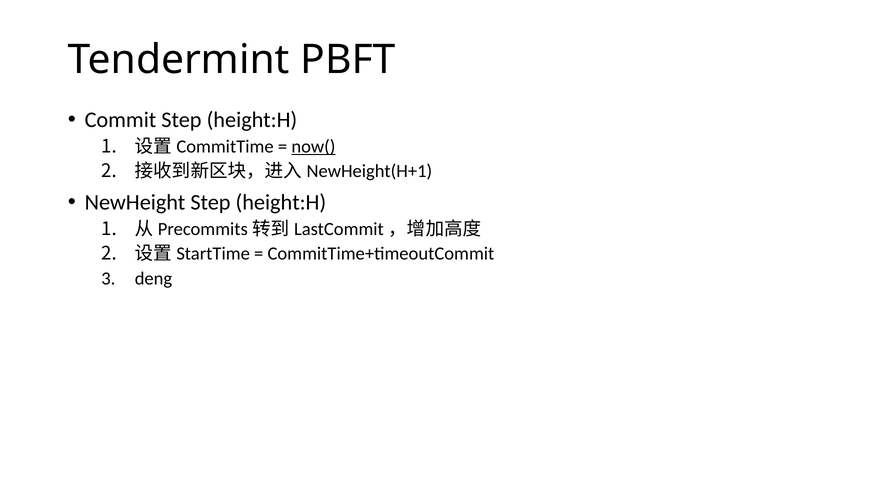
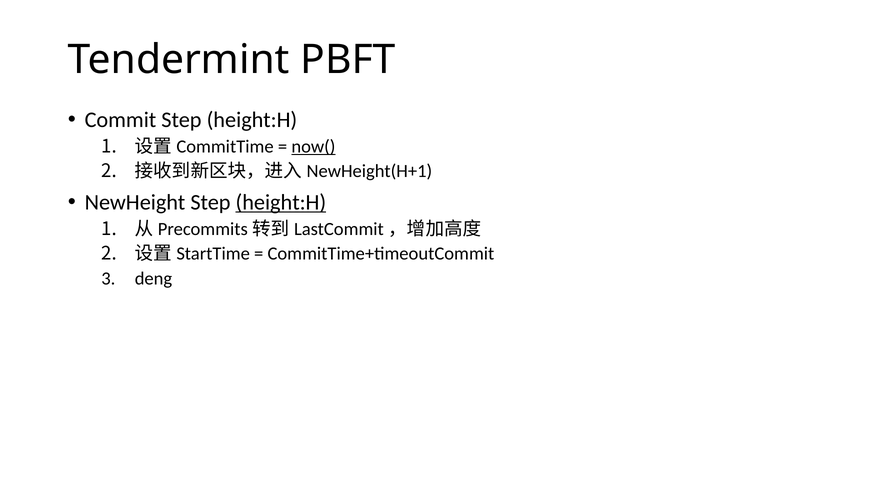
height:H underline: none -> present (281, 203)
